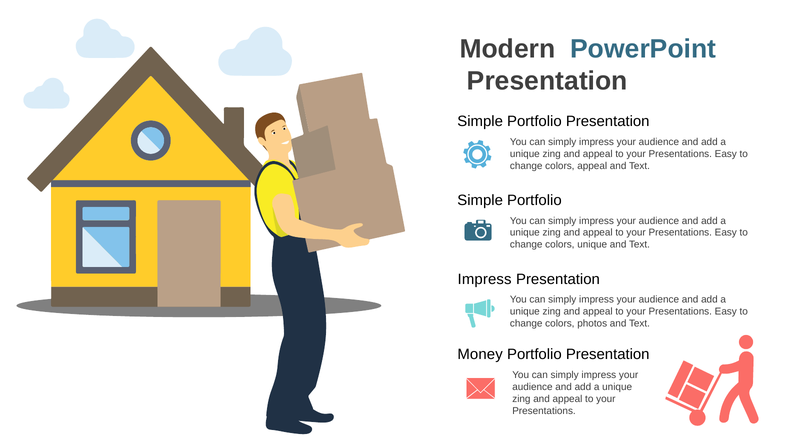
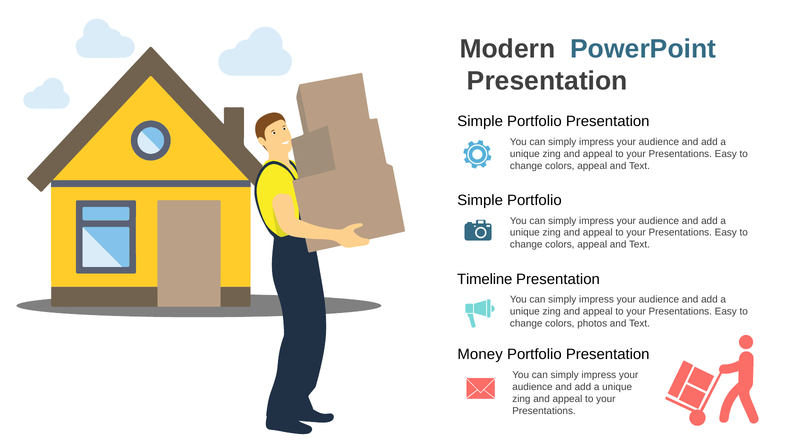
unique: unique -> appeal (592, 245)
Impress: Impress -> Timeline (485, 279)
